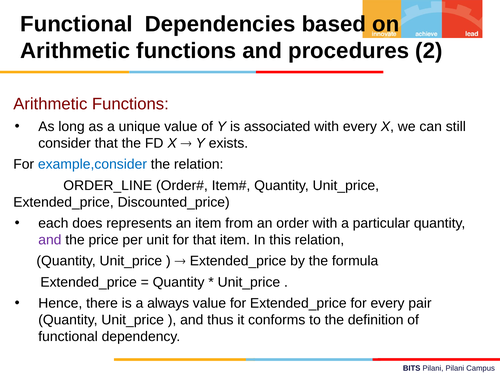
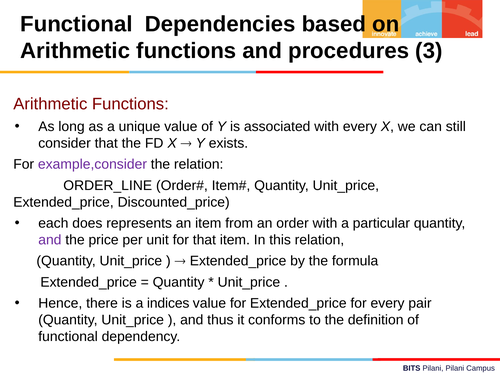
2: 2 -> 3 (429, 51)
example,consider colour: blue -> purple (92, 164)
always: always -> indices (168, 303)
